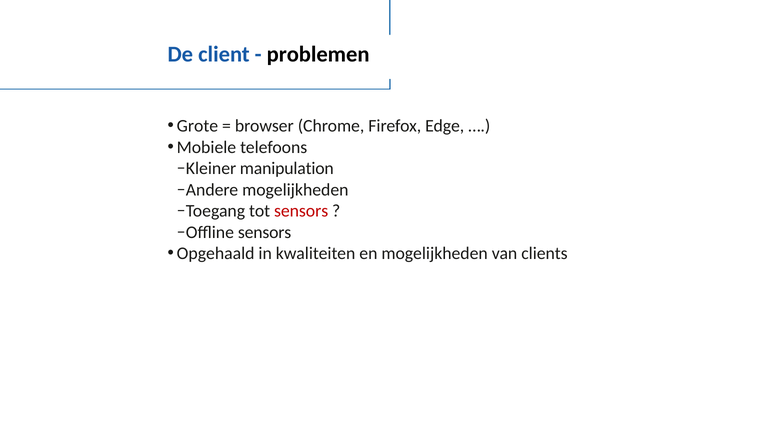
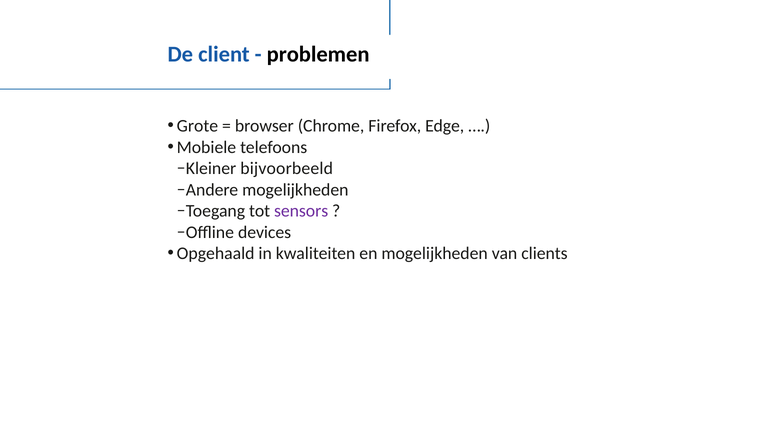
manipulation: manipulation -> bijvoorbeeld (287, 169)
sensors colour: red -> purple (301, 211)
Offline sensors: sensors -> devices (265, 233)
